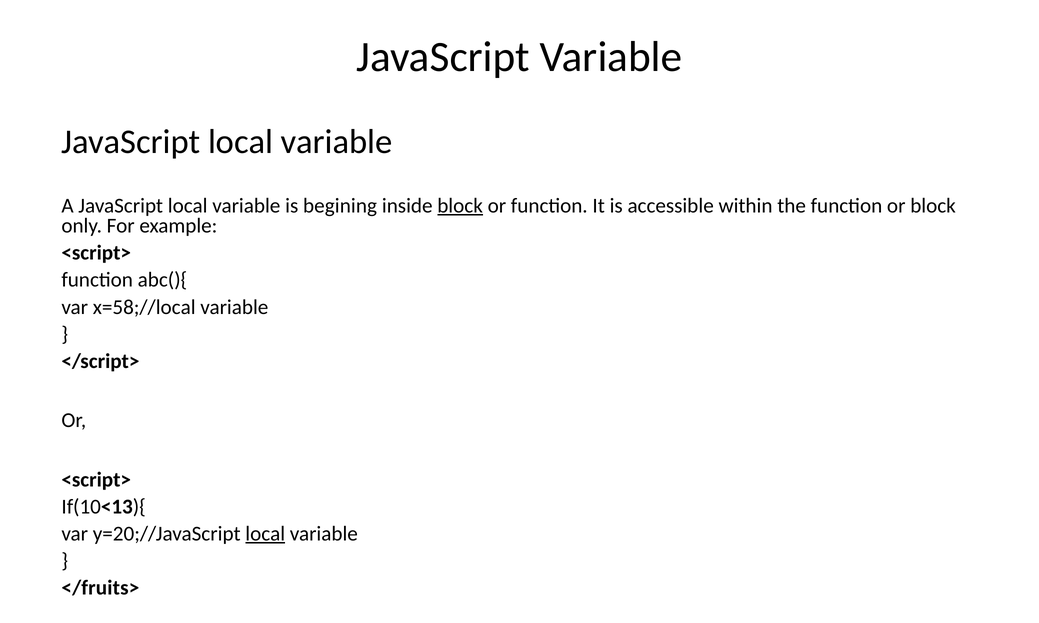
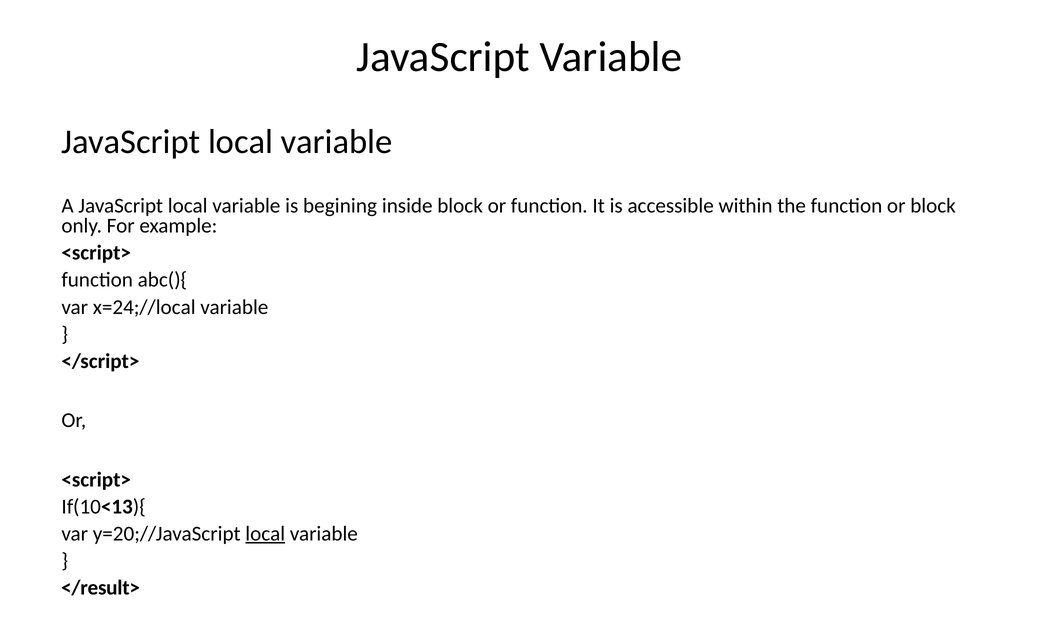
block underline: present -> none (460, 206)
x=58;//local: x=58;//local -> x=24;//local (144, 307)
</fruits>: </fruits> -> </result> (101, 588)
